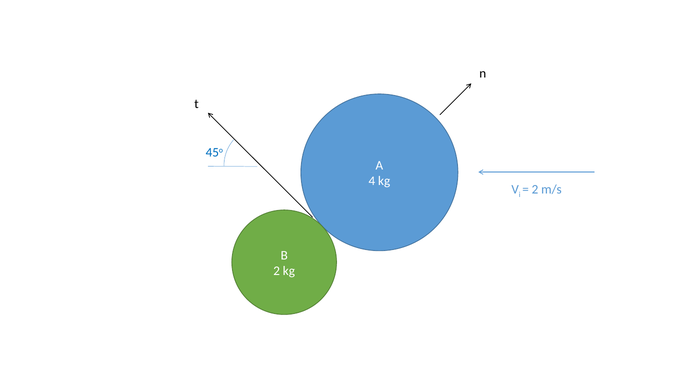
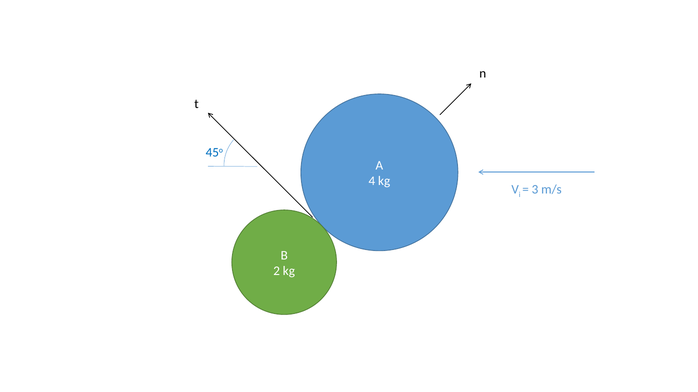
2: 2 -> 3 (535, 190)
